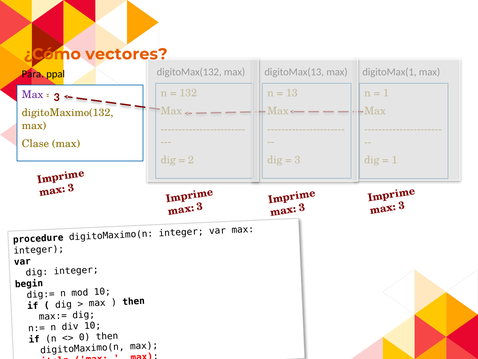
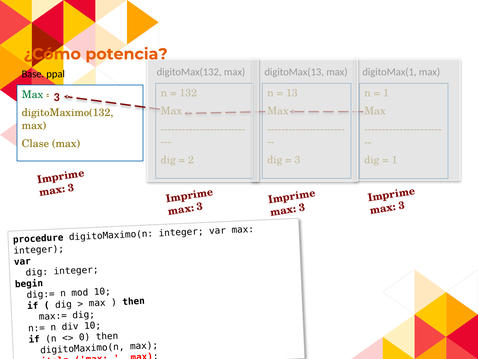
vectores: vectores -> potencia (127, 54)
Para: Para -> Base (33, 74)
Max colour: purple -> green (33, 95)
